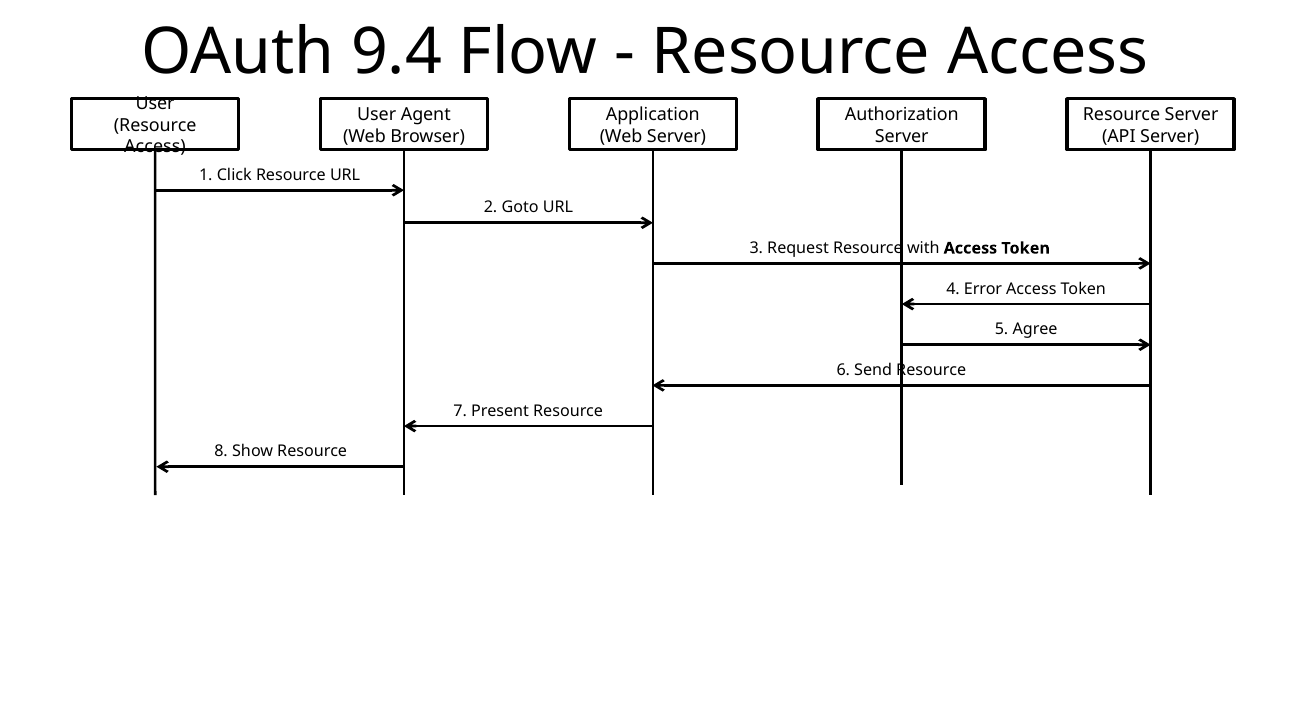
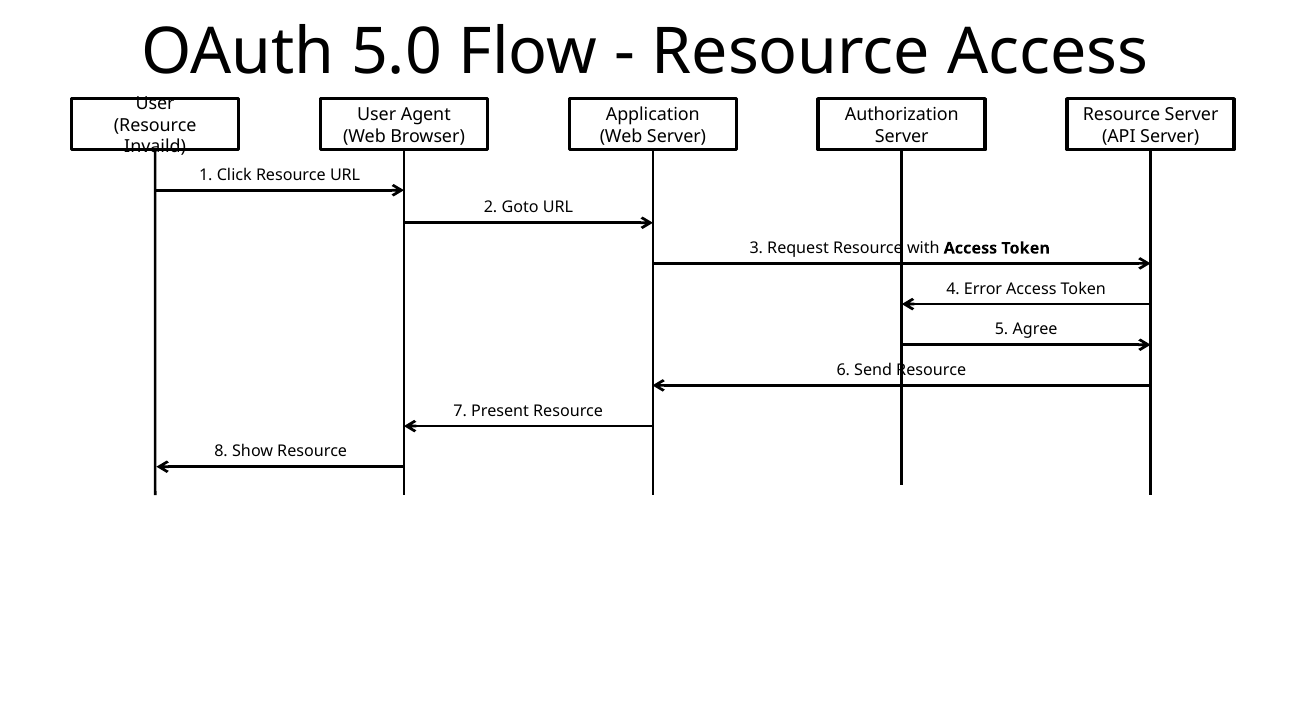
9.4: 9.4 -> 5.0 (397, 52)
Access: Access -> Invaild (155, 147)
